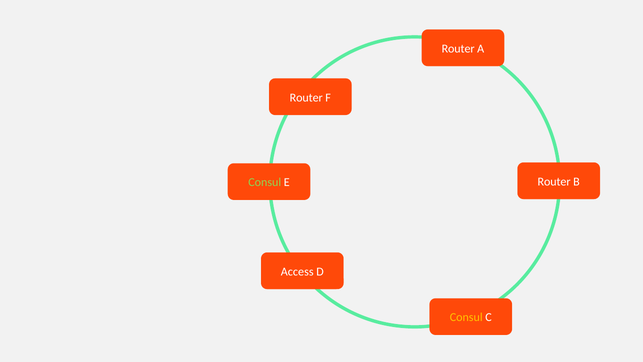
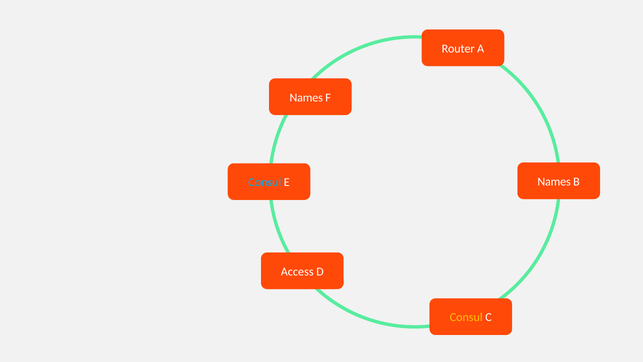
Router: Router -> Names (306, 97)
Router: Router -> Names (554, 181)
Consul colour: light green -> light blue (265, 182)
